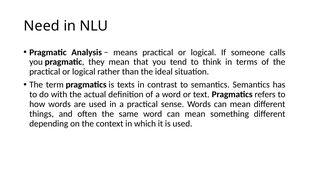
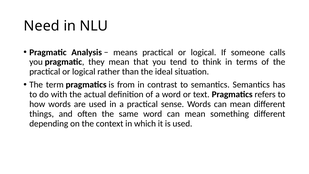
texts: texts -> from (126, 85)
